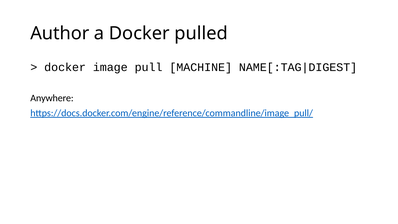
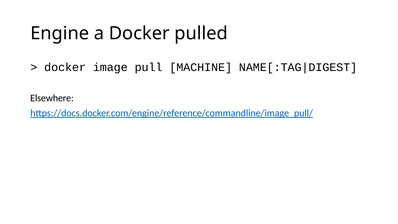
Author: Author -> Engine (60, 33)
Anywhere: Anywhere -> Elsewhere (52, 98)
